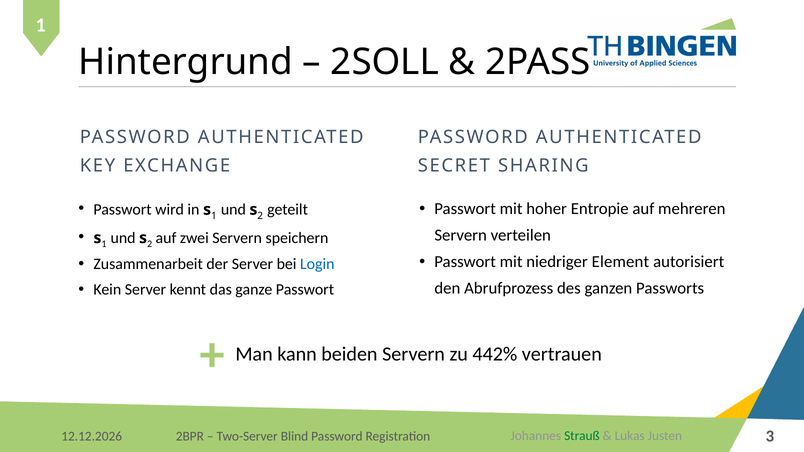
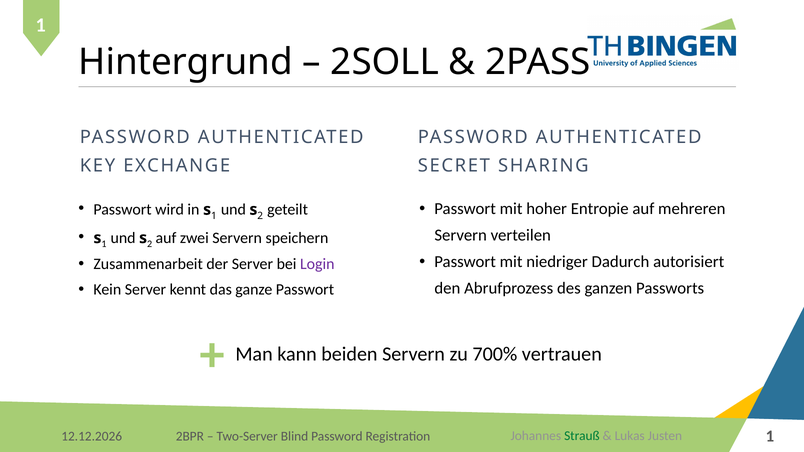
Element: Element -> Dadurch (620, 262)
Login colour: blue -> purple (317, 264)
442%: 442% -> 700% (495, 354)
Justen 3: 3 -> 1 (770, 436)
